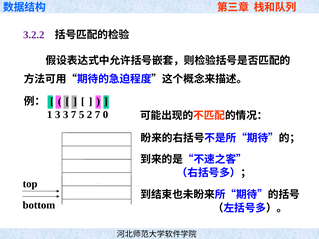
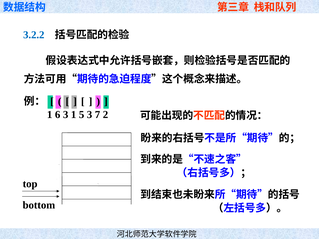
3.2.2 colour: purple -> blue (34, 35)
1 3: 3 -> 6 (58, 115)
3 7: 7 -> 1 (74, 115)
5 2: 2 -> 3 (90, 115)
0: 0 -> 2 (105, 115)
